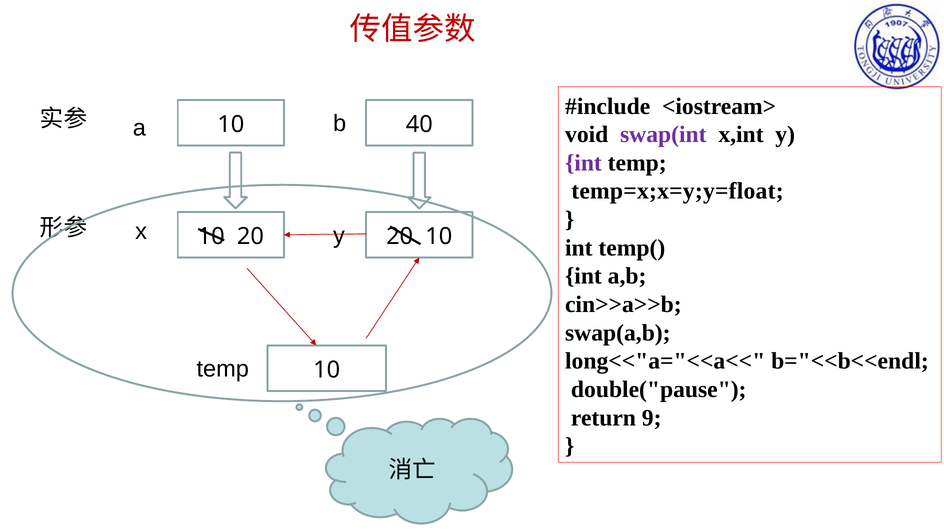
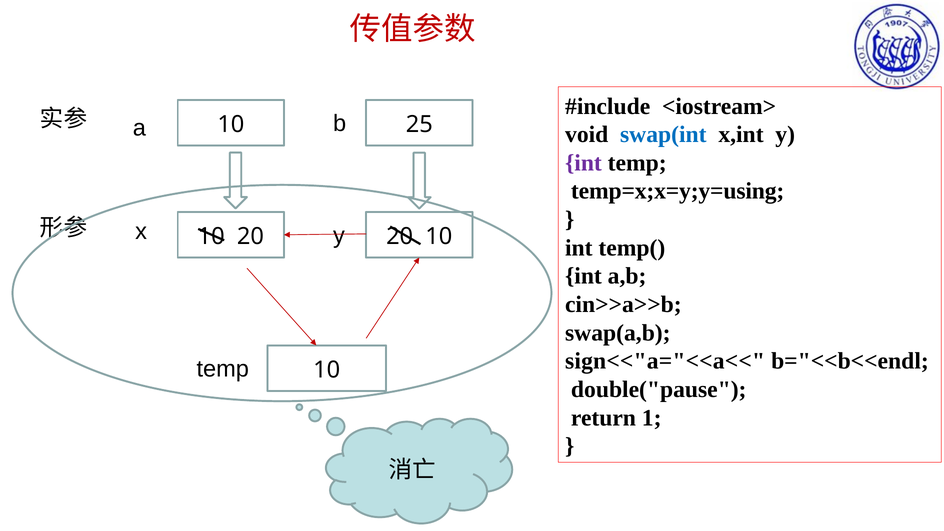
40: 40 -> 25 (419, 124)
swap(int colour: purple -> blue (663, 135)
temp=x;x=y;y=float: temp=x;x=y;y=float -> temp=x;x=y;y=using (678, 191)
long<<"a="<<a<<: long<<"a="<<a<< -> sign<<"a="<<a<< (665, 361)
9: 9 -> 1 (652, 418)
